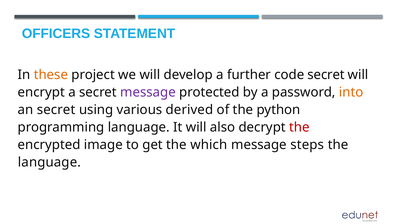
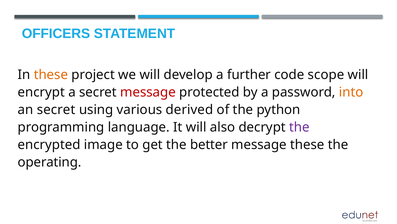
code secret: secret -> scope (326, 74)
message colour: purple -> red (148, 92)
the colour: red -> purple (299, 127)
which: which -> better (209, 144)
message steps: steps -> these (307, 144)
language: language -> operating (50, 162)
